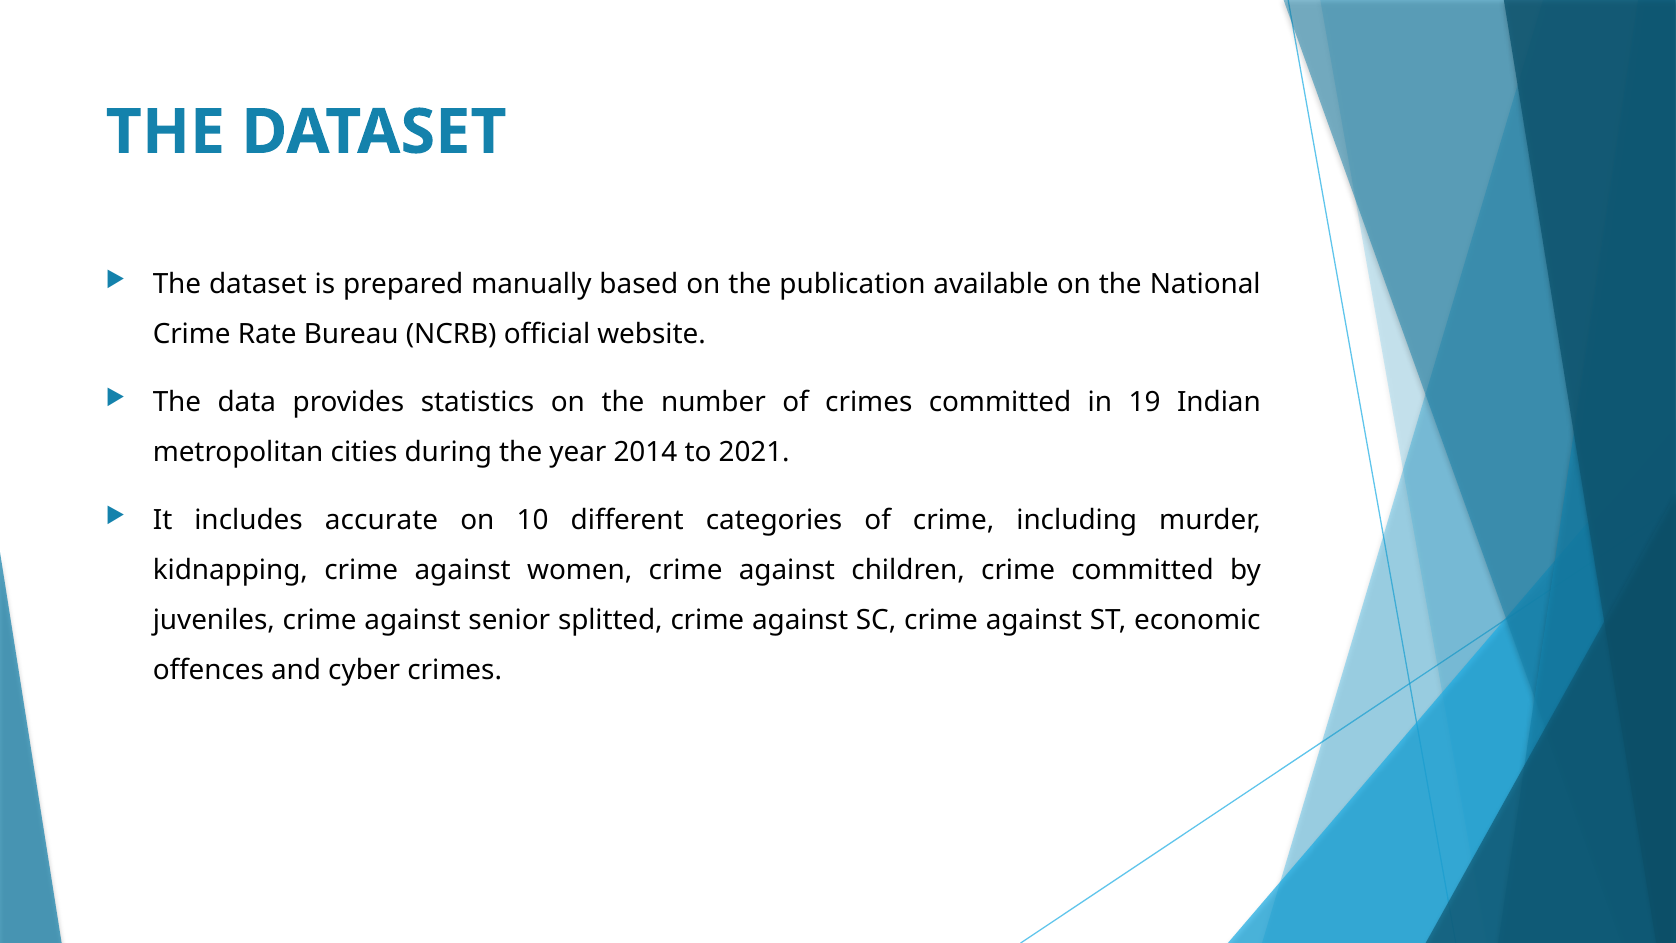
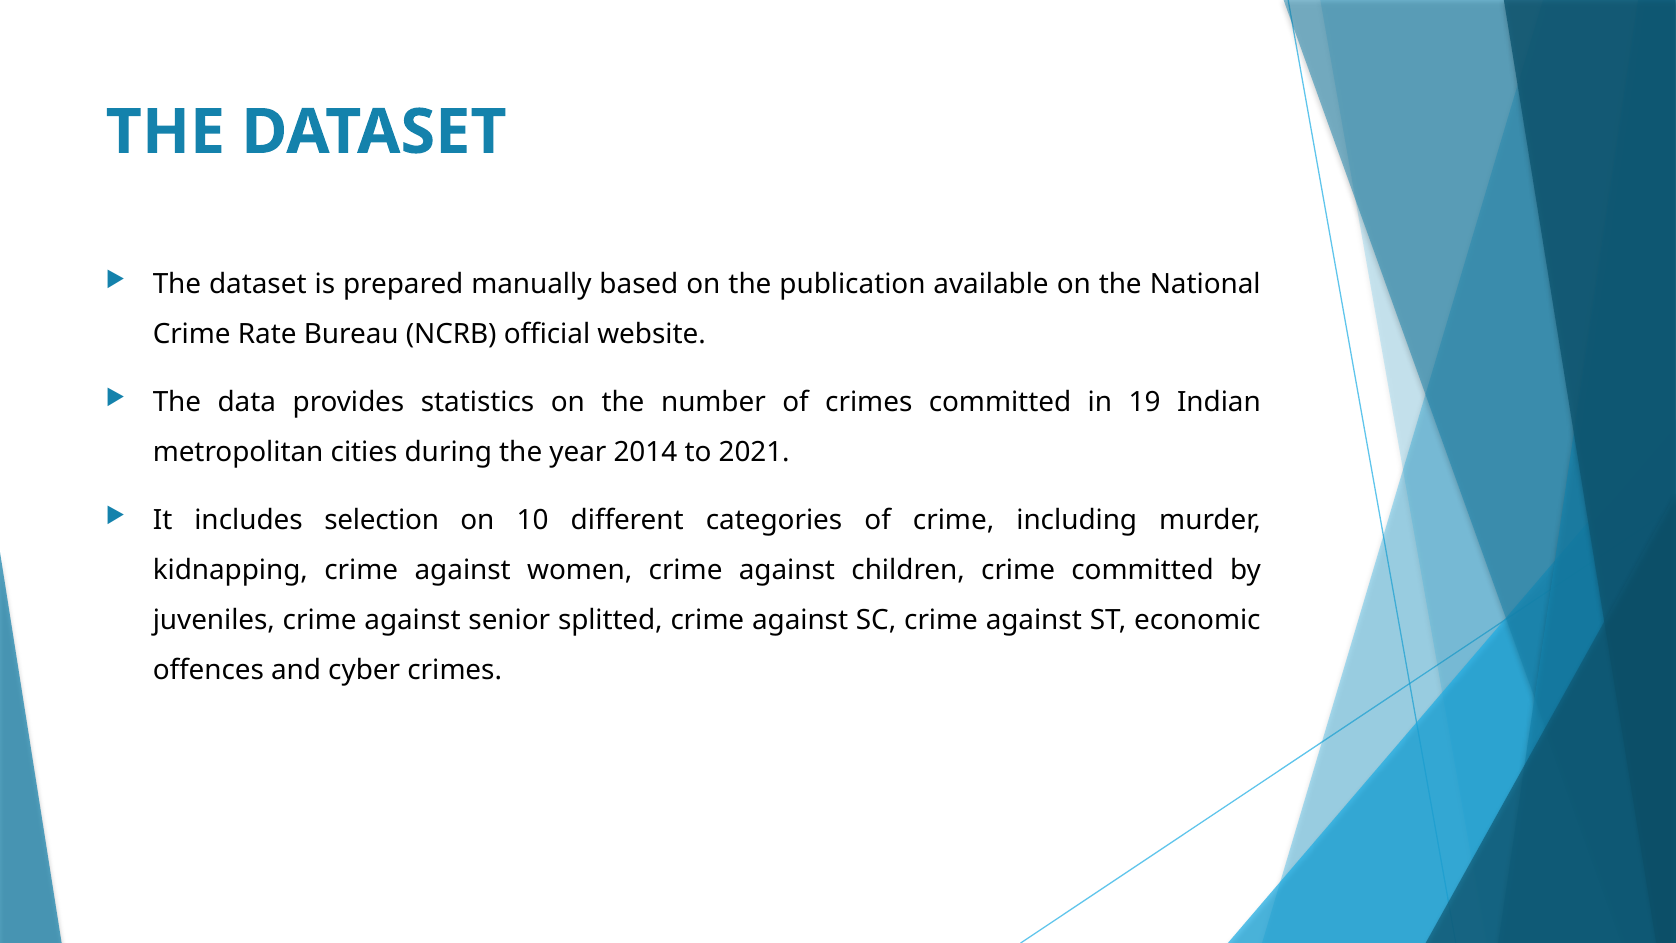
accurate: accurate -> selection (382, 520)
